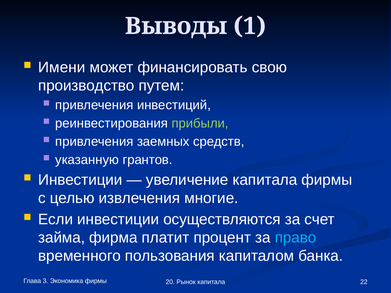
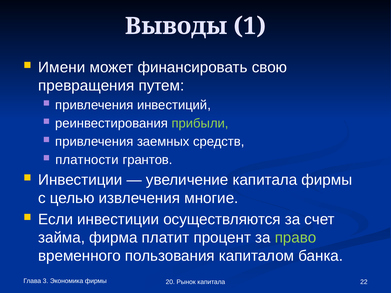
производство: производство -> превращения (86, 86)
указанную: указанную -> платности (87, 160)
право colour: light blue -> light green (296, 238)
